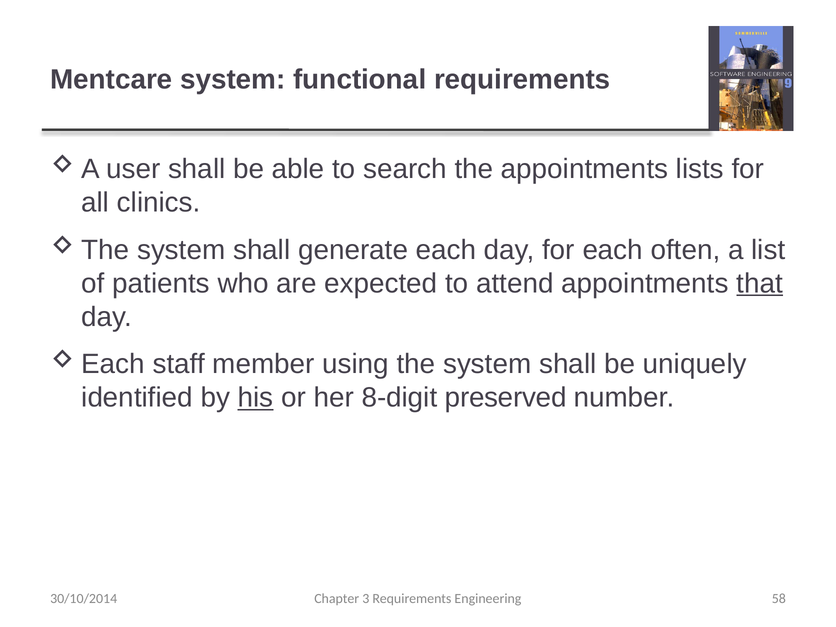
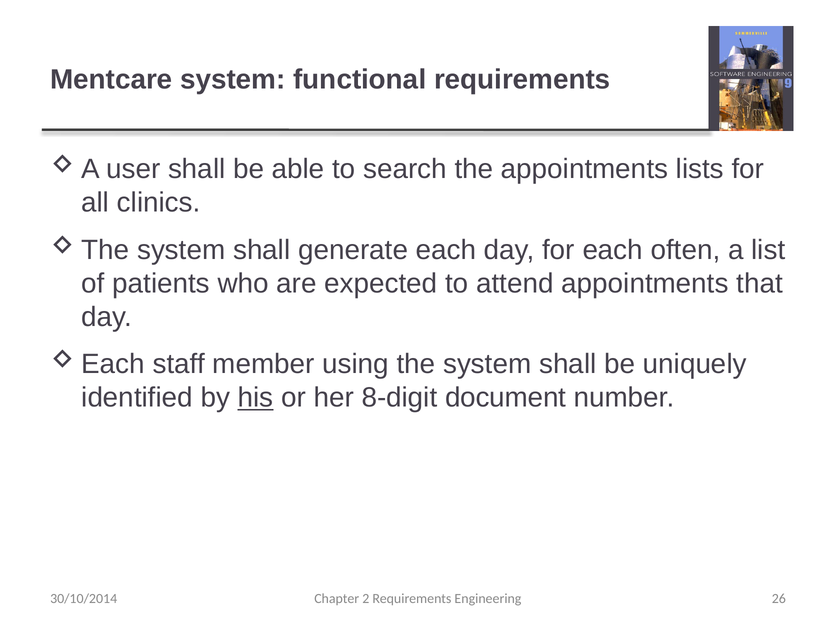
that underline: present -> none (760, 283)
preserved: preserved -> document (506, 398)
3: 3 -> 2 (366, 599)
58: 58 -> 26 (779, 599)
